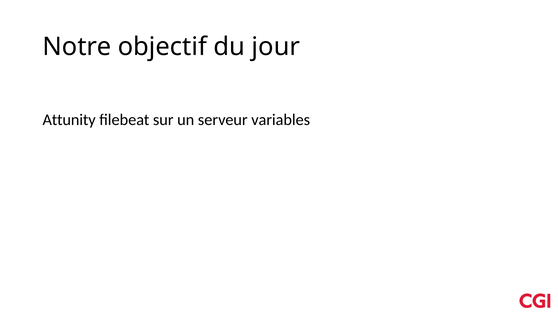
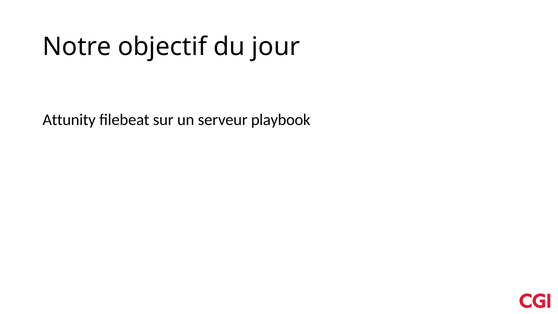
variables: variables -> playbook (281, 120)
